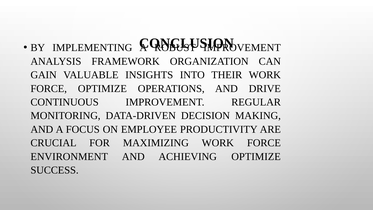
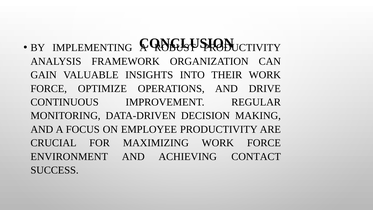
IMPROVEMENT: IMPROVEMENT -> PRODUCTIVITY (242, 48)
ACHIEVING OPTIMIZE: OPTIMIZE -> CONTACT (256, 156)
